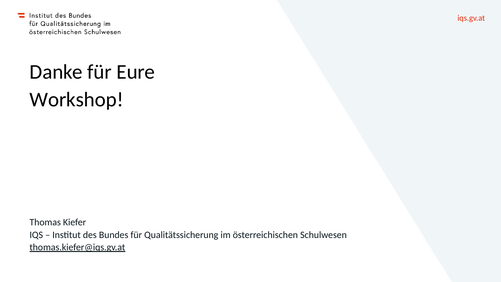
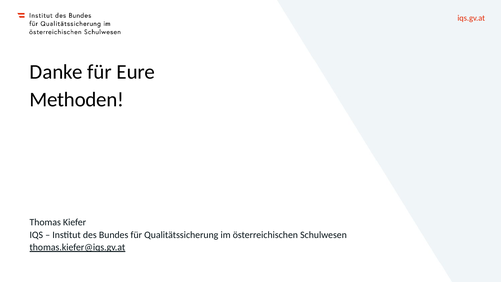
Workshop: Workshop -> Methoden (77, 100)
